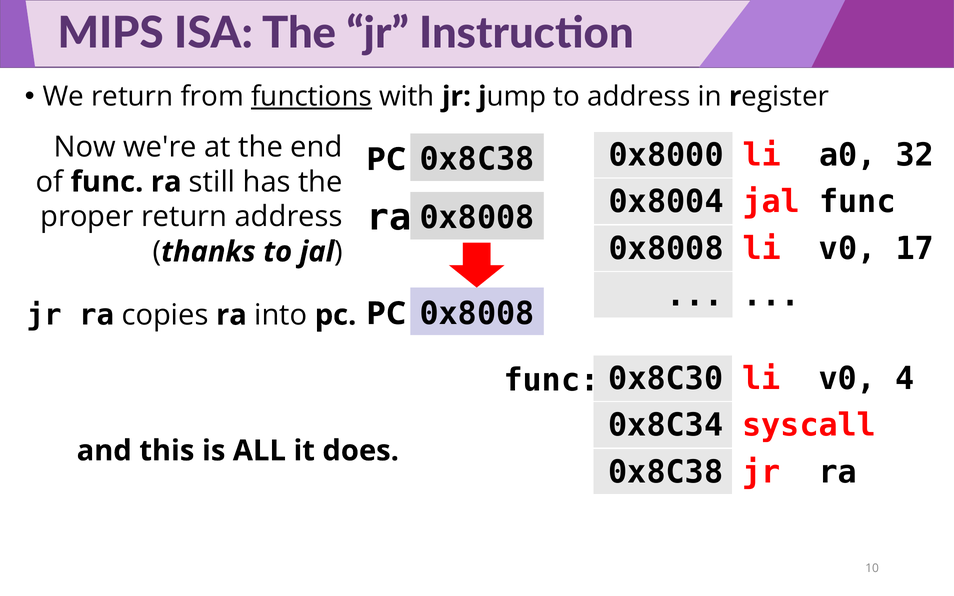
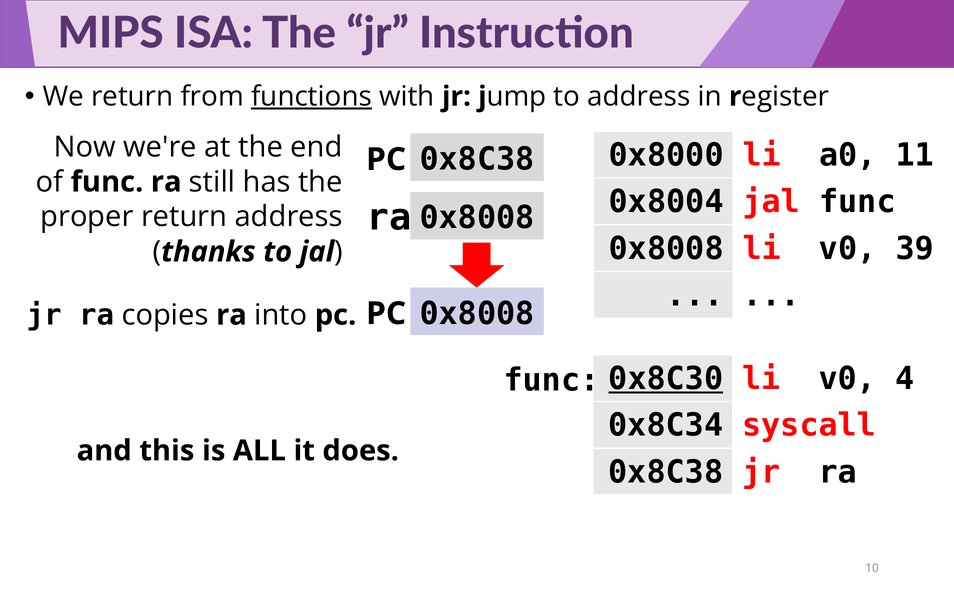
32: 32 -> 11 (915, 155)
17: 17 -> 39 (915, 249)
0x8C30 underline: none -> present (666, 379)
